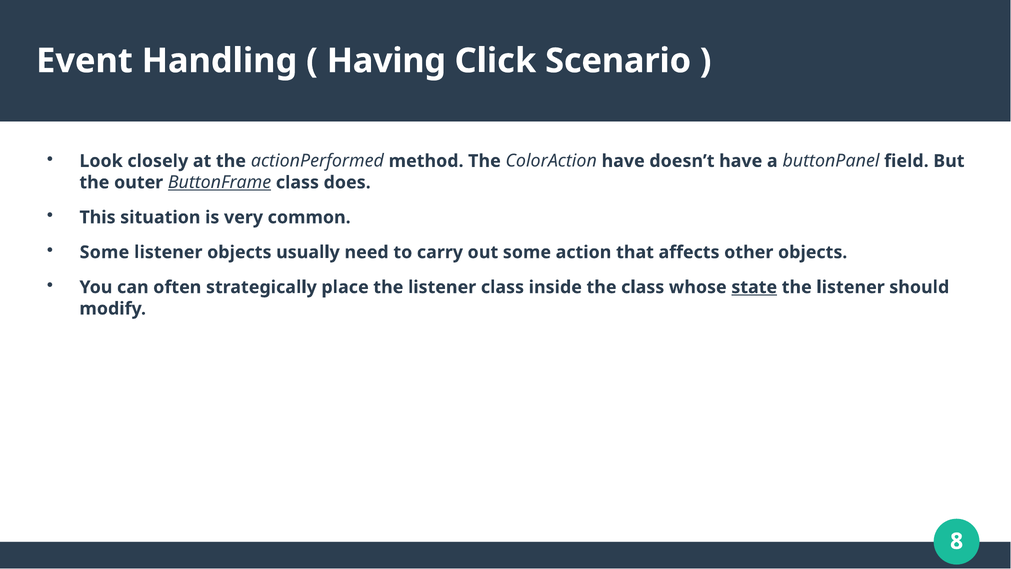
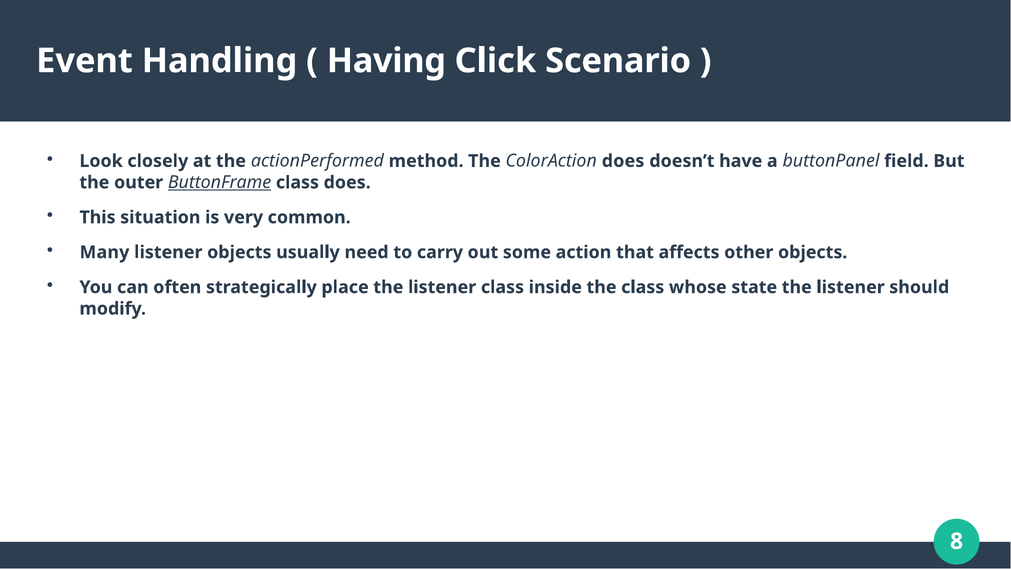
ColorAction have: have -> does (623, 161)
Some: Some -> Many (104, 252)
state underline: present -> none (754, 287)
